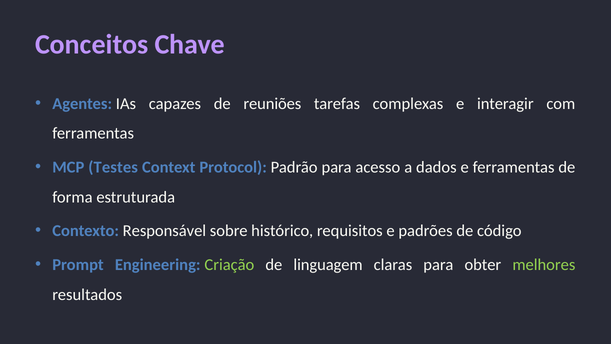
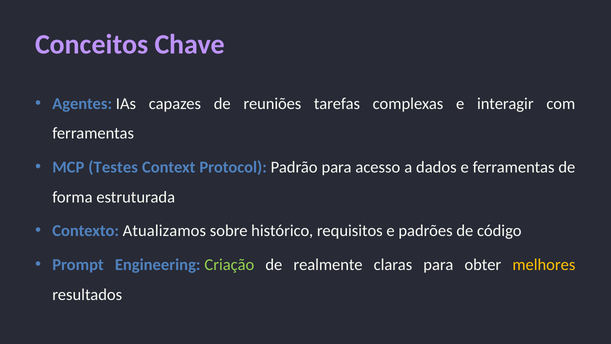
Responsável: Responsável -> Atualizamos (164, 231)
linguagem: linguagem -> realmente (328, 265)
melhores colour: light green -> yellow (544, 265)
